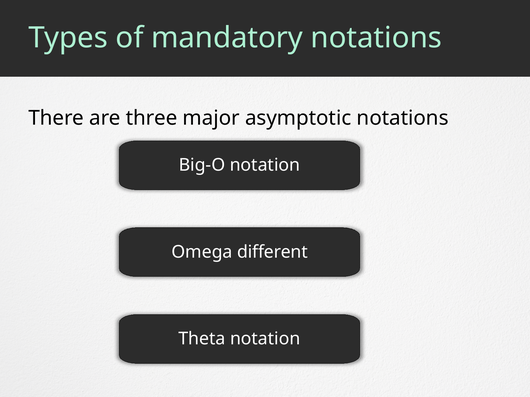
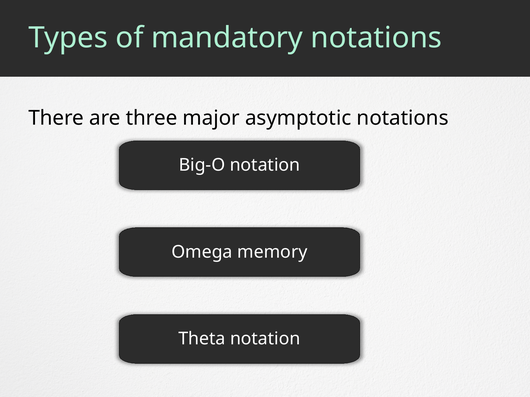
different: different -> memory (272, 252)
